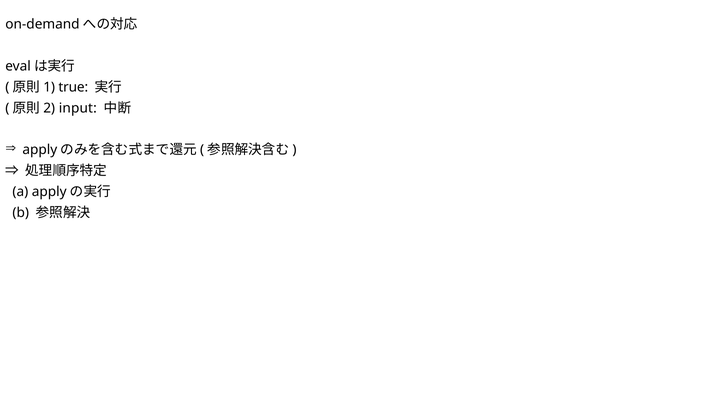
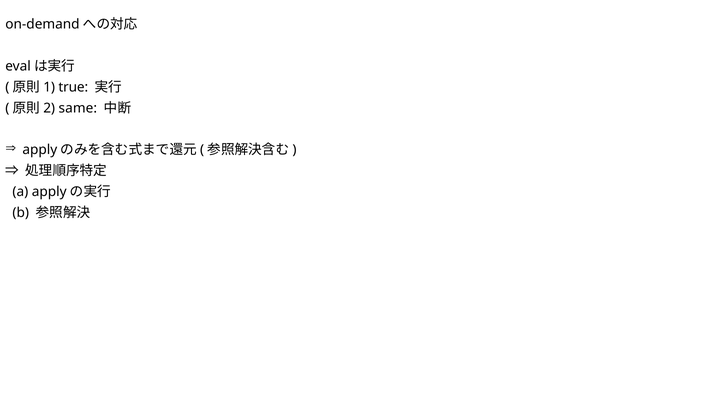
input: input -> same (78, 108)
